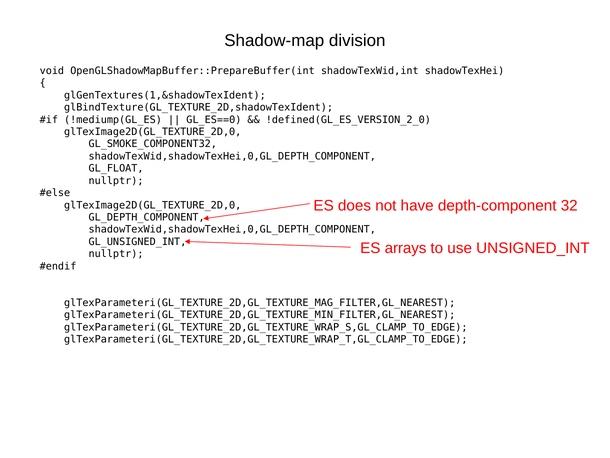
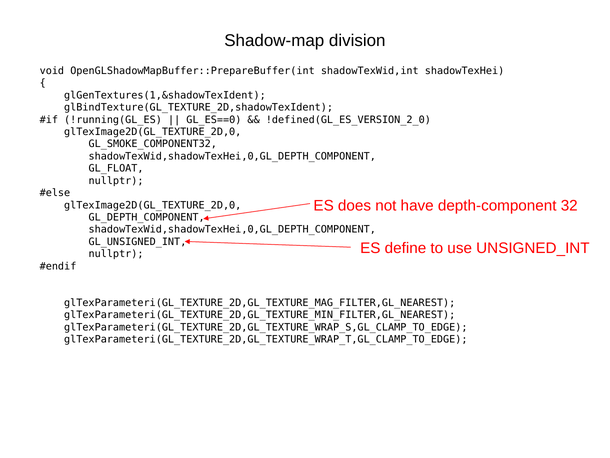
!mediump(GL_ES: !mediump(GL_ES -> !running(GL_ES (113, 120)
arrays: arrays -> define (405, 248)
